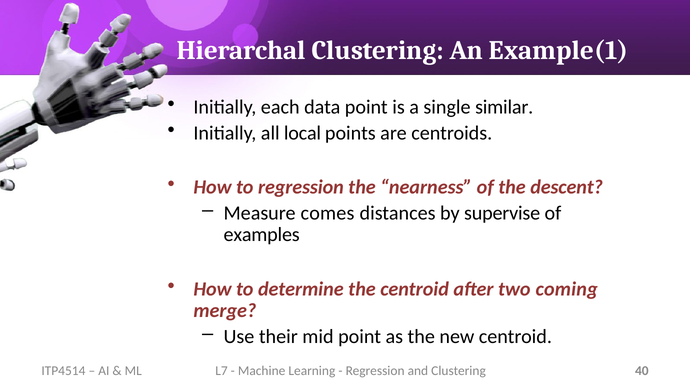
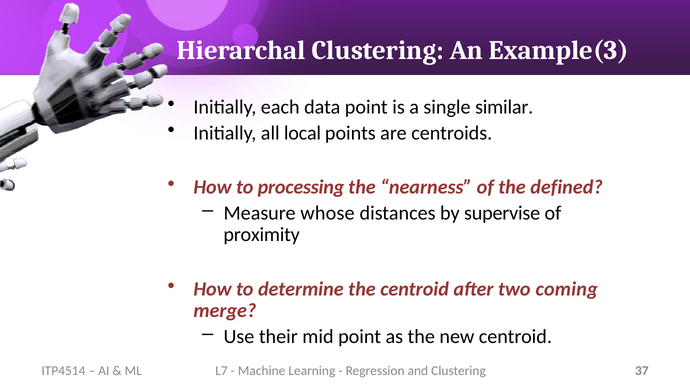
Example(1: Example(1 -> Example(3 (559, 50)
to regression: regression -> processing (301, 187)
descent: descent -> defined (567, 187)
comes: comes -> whose (327, 213)
examples: examples -> proximity (262, 235)
40: 40 -> 37 (642, 371)
